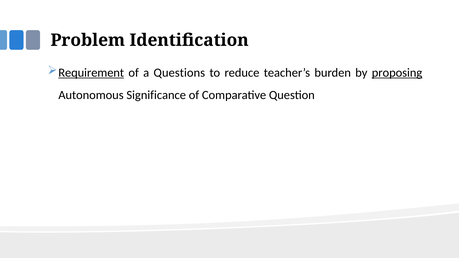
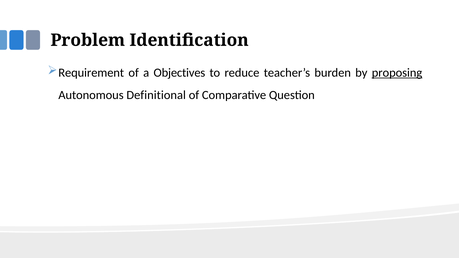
Requirement underline: present -> none (91, 73)
Questions: Questions -> Objectives (179, 73)
Significance: Significance -> Definitional (156, 95)
